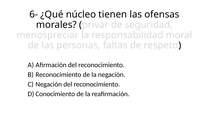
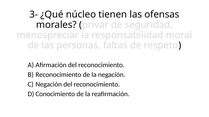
6-: 6- -> 3- (34, 15)
